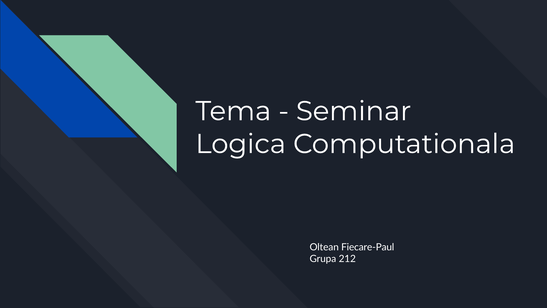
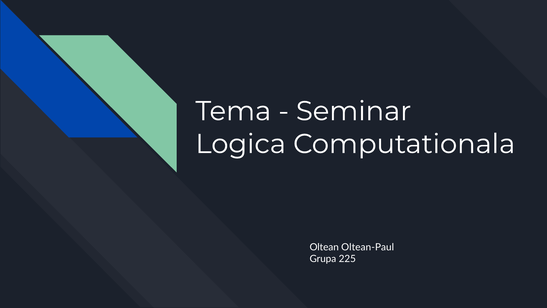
Fiecare-Paul: Fiecare-Paul -> Oltean-Paul (368, 247)
212: 212 -> 225 (347, 259)
